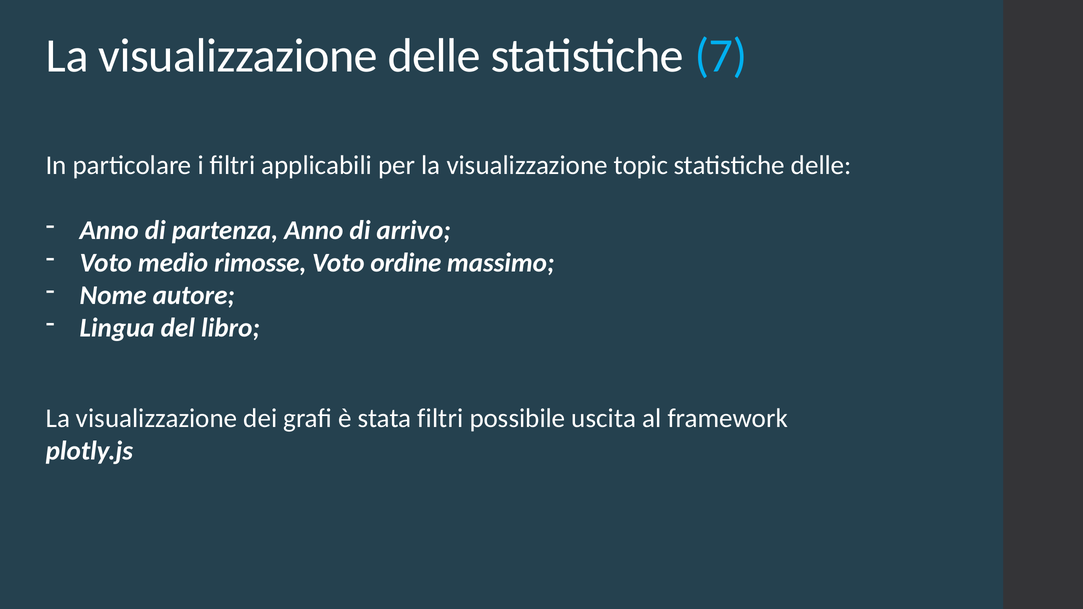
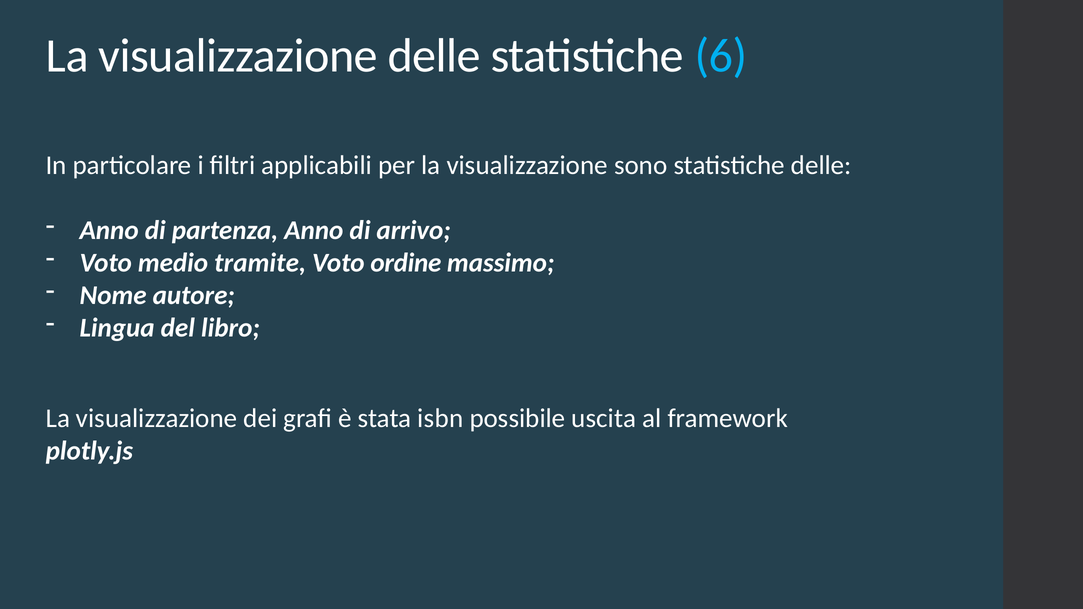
7: 7 -> 6 (721, 56)
topic: topic -> sono (641, 165)
rimosse: rimosse -> tramite (260, 263)
stata filtri: filtri -> isbn (440, 418)
